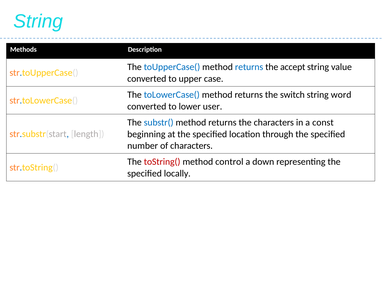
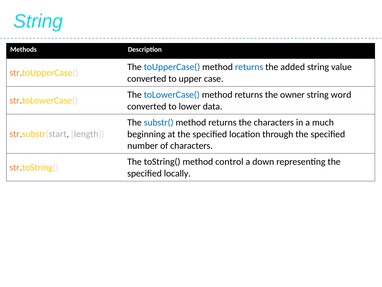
accept: accept -> added (293, 67)
switch: switch -> owner (292, 95)
user: user -> data (213, 106)
const: const -> much (323, 122)
toString( colour: red -> black (162, 161)
